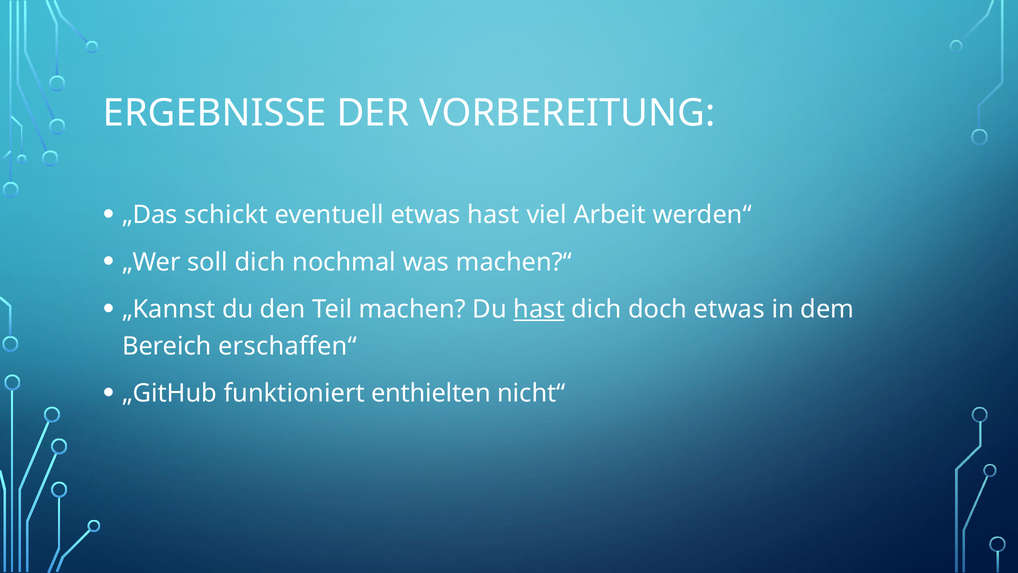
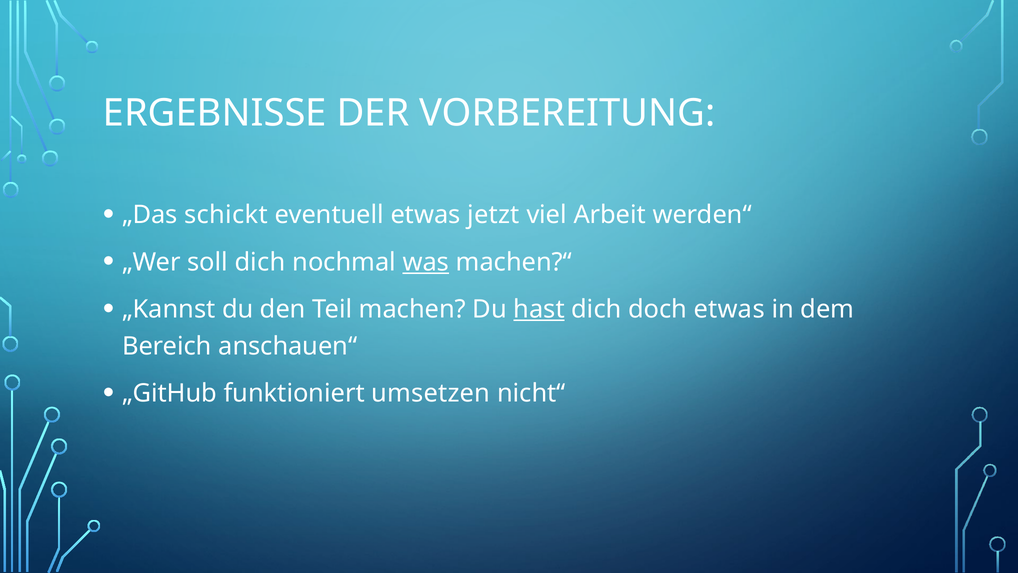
etwas hast: hast -> jetzt (493, 215)
was underline: none -> present (426, 262)
erschaffen“: erschaffen“ -> anschauen“ (288, 346)
enthielten: enthielten -> umsetzen (431, 393)
